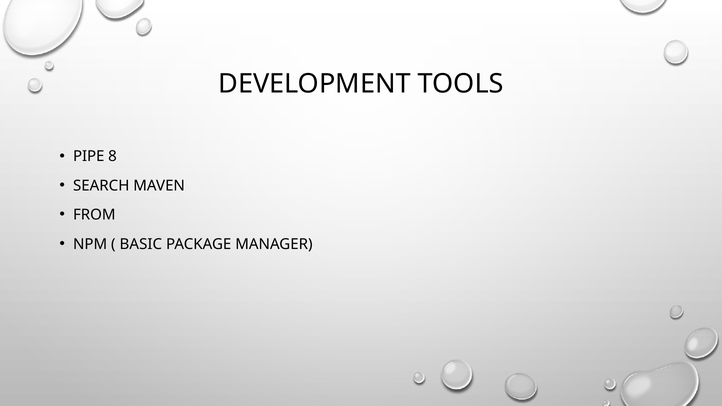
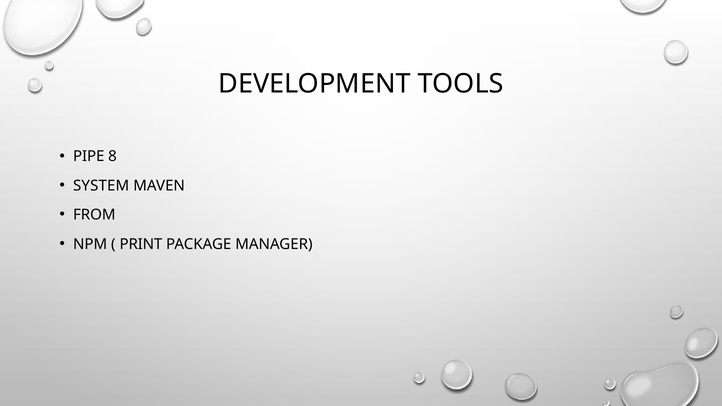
SEARCH: SEARCH -> SYSTEM (101, 186)
BASIC: BASIC -> PRINT (141, 244)
